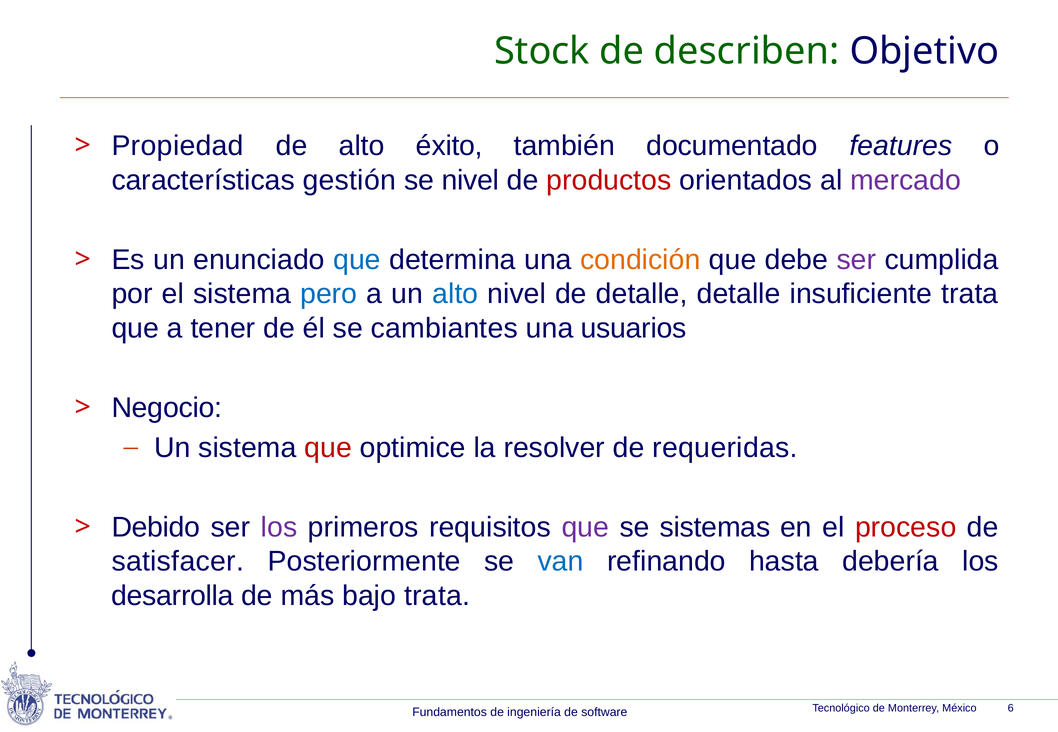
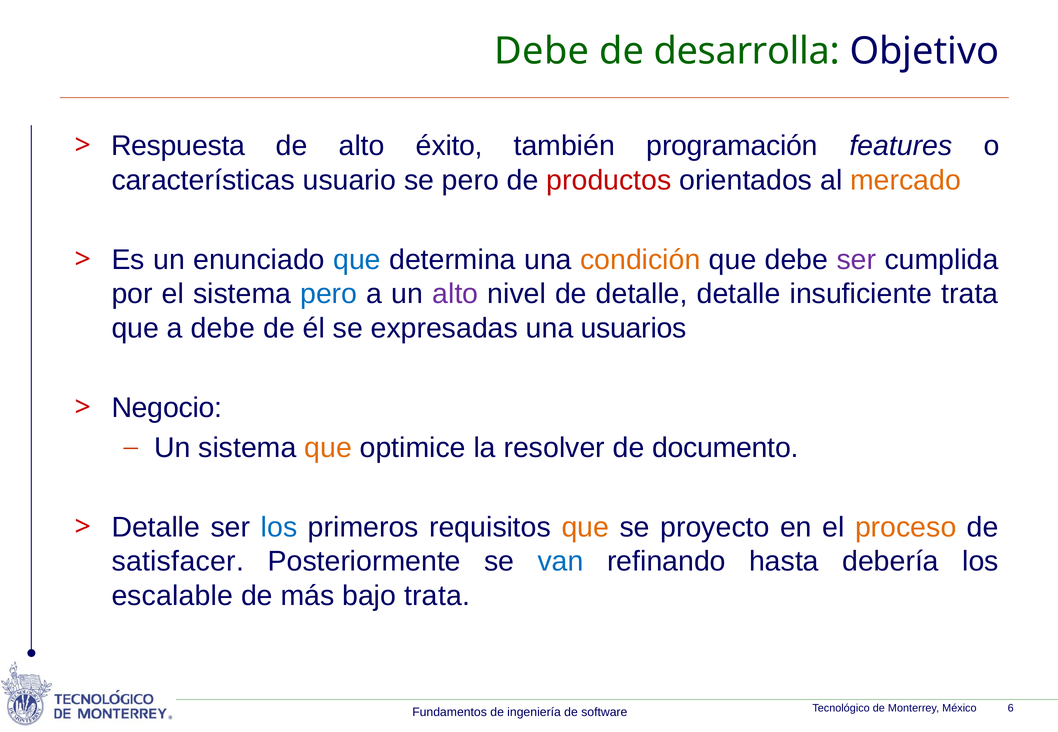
Stock: Stock -> Debe (542, 51)
describen: describen -> desarrolla (747, 51)
Propiedad: Propiedad -> Respuesta (178, 146)
documentado: documentado -> programación (732, 146)
gestión: gestión -> usuario (349, 180)
se nivel: nivel -> pero (470, 180)
mercado colour: purple -> orange (906, 180)
alto colour: blue -> purple (455, 294)
a tener: tener -> debe (223, 328)
cambiantes: cambiantes -> expresadas (444, 328)
que colour: red -> orange (328, 448)
requeridas: requeridas -> documento (725, 448)
Debido: Debido -> Detalle (156, 528)
los colour: purple -> blue (279, 528)
que colour: purple -> orange (585, 528)
sistemas: sistemas -> proyecto (715, 528)
proceso colour: red -> orange (906, 528)
desarrolla: desarrolla -> escalable (172, 596)
